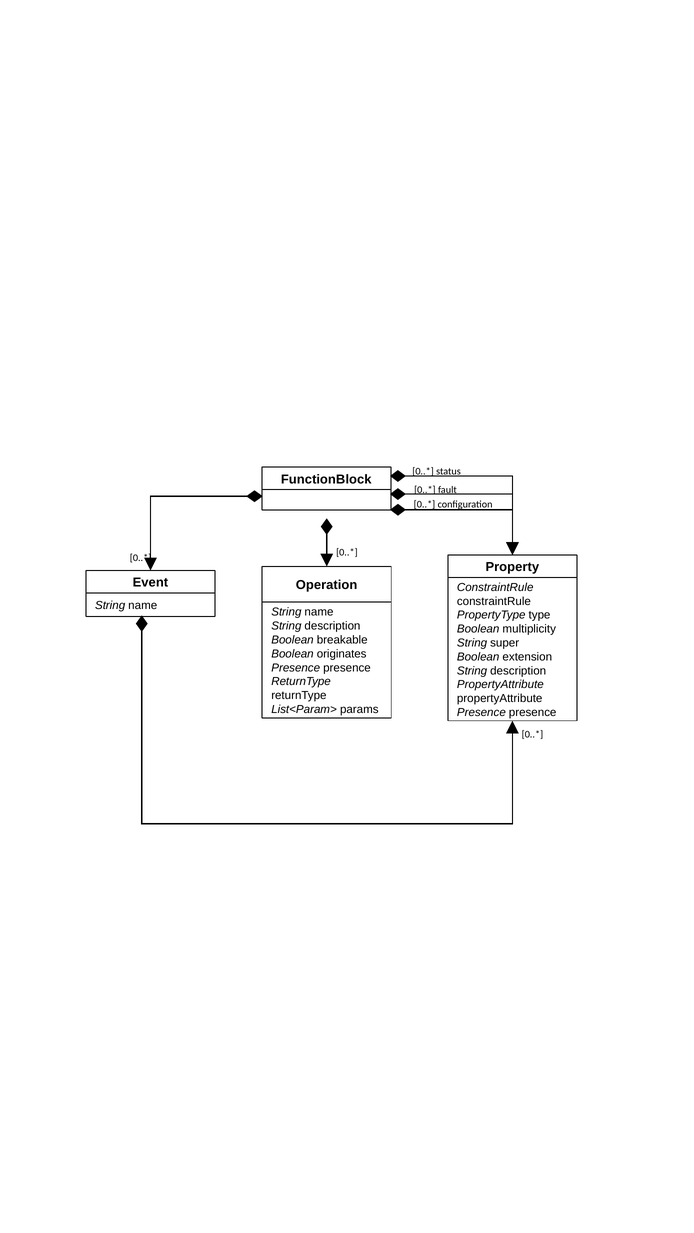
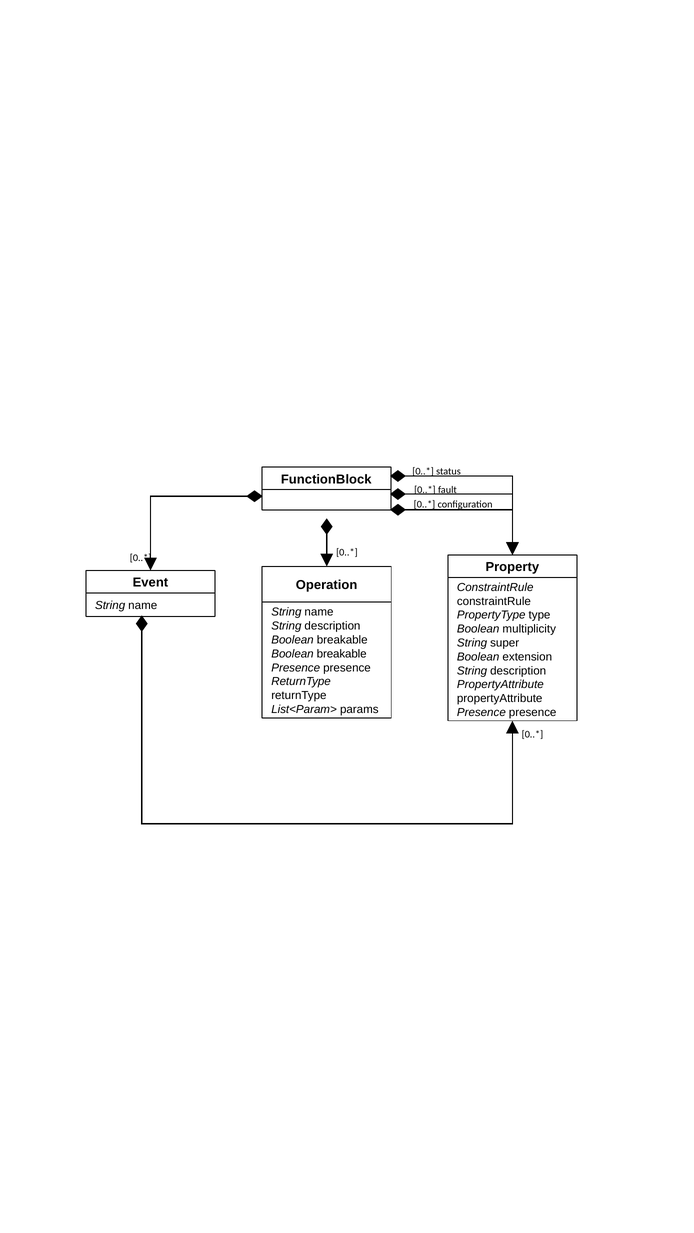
originates: originates -> breakable (342, 654)
